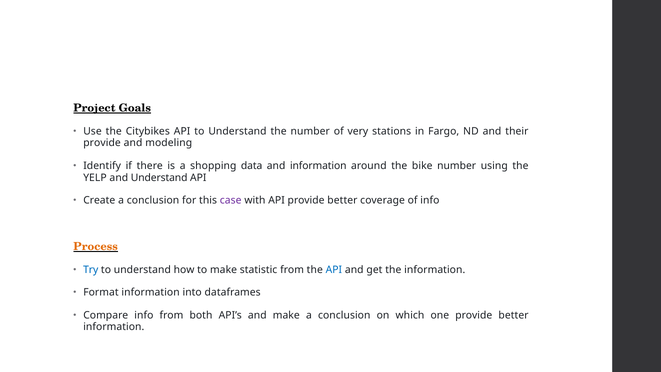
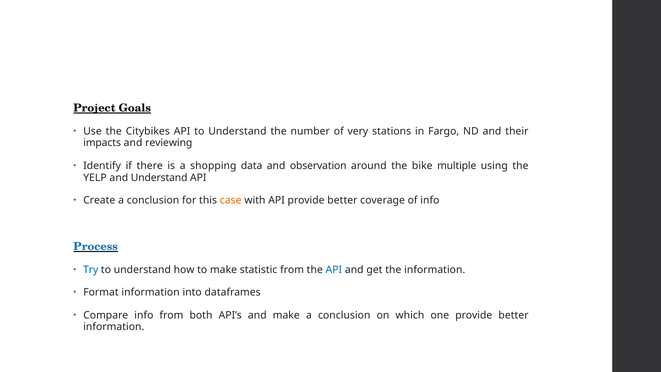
provide: provide -> impacts (102, 143)
modeling: modeling -> reviewing (169, 143)
and information: information -> observation (318, 166)
bike number: number -> multiple (457, 166)
case colour: purple -> orange (231, 200)
Process colour: orange -> blue (96, 246)
